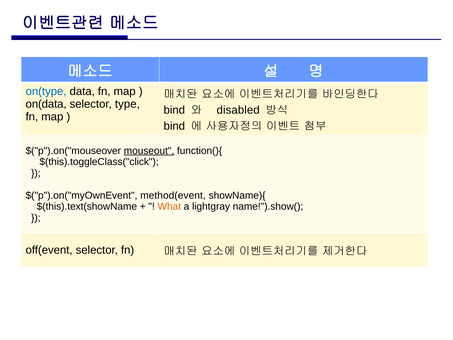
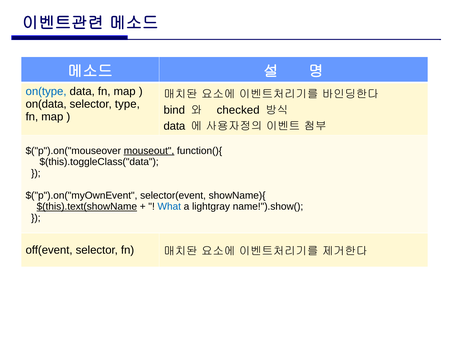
disabled: disabled -> checked (238, 110)
bind: bind -> data (174, 126)
$(this).toggleClass("click: $(this).toggleClass("click -> $(this).toggleClass("data (99, 162)
method(event: method(event -> selector(event (173, 195)
$(this).text(showName underline: none -> present (87, 206)
What colour: orange -> blue (169, 206)
